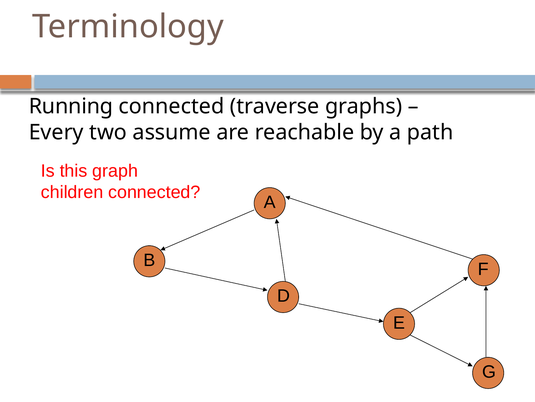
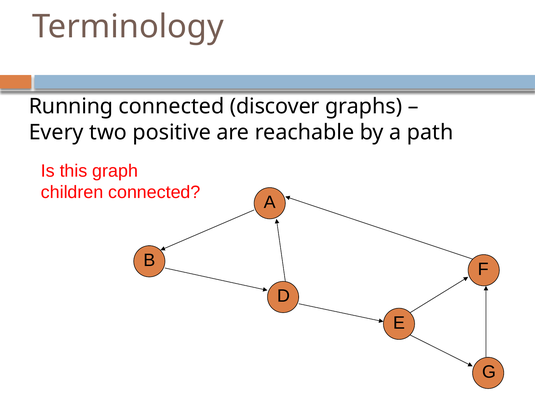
traverse: traverse -> discover (275, 106)
assume: assume -> positive (172, 132)
